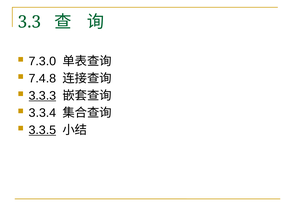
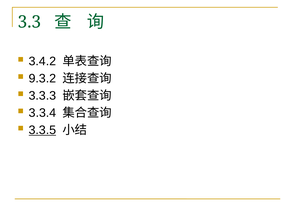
7.3.0: 7.3.0 -> 3.4.2 (42, 61)
7.4.8: 7.4.8 -> 9.3.2 (42, 79)
3.3.3 underline: present -> none (42, 96)
